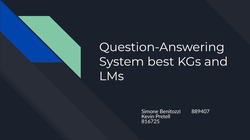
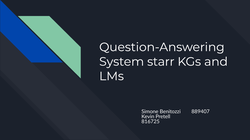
best: best -> starr (161, 62)
